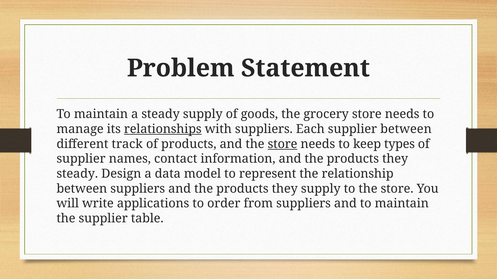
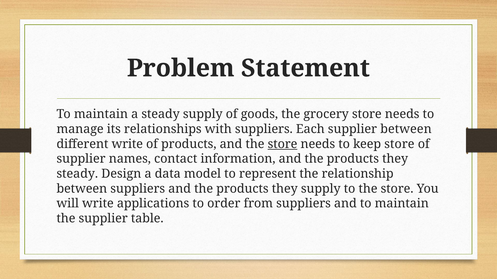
relationships underline: present -> none (163, 129)
different track: track -> write (127, 144)
keep types: types -> store (399, 144)
